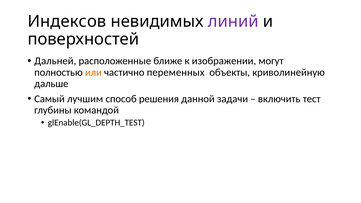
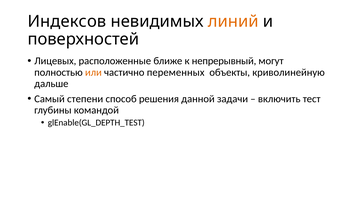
линий colour: purple -> orange (233, 21)
Дальней: Дальней -> Лицевых (55, 61)
изображении: изображении -> непрерывный (224, 61)
лучшим: лучшим -> степени (85, 99)
